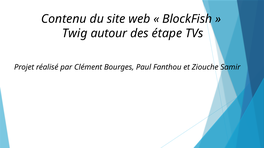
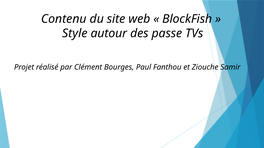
Twig: Twig -> Style (75, 33)
étape: étape -> passe (167, 33)
